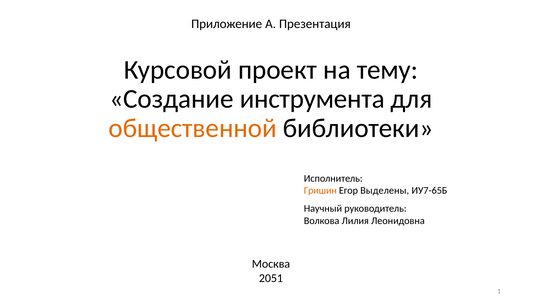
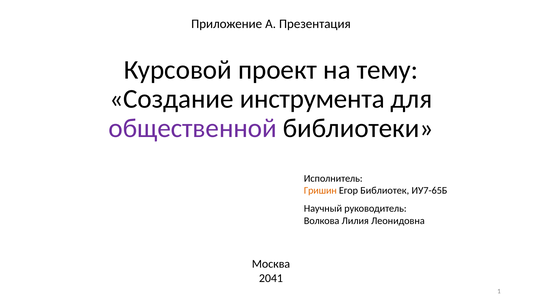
общественной colour: orange -> purple (193, 128)
Выделены: Выделены -> Библиотек (385, 191)
2051: 2051 -> 2041 (271, 278)
